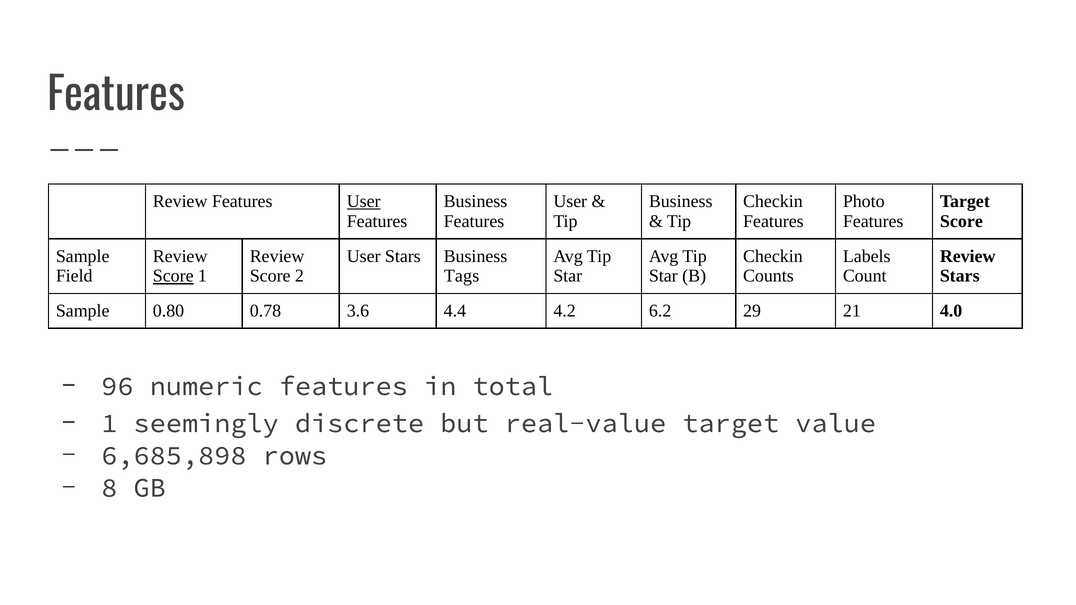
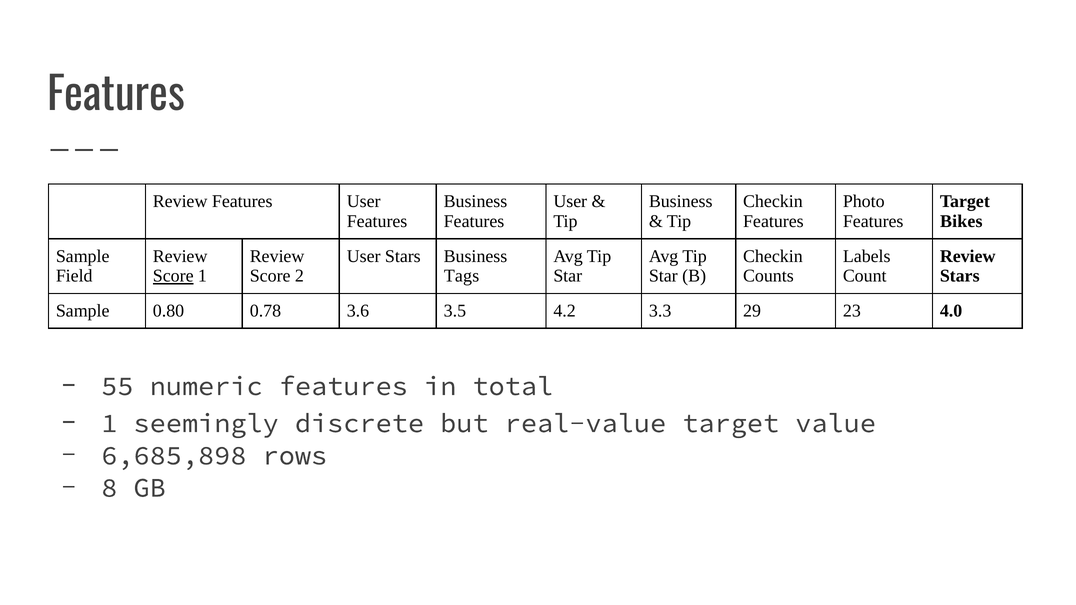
User underline: present -> none (364, 201)
Score: Score -> Bikes (961, 221)
4.4: 4.4 -> 3.5 (455, 311)
6.2: 6.2 -> 3.3 (660, 311)
21: 21 -> 23 (852, 311)
96: 96 -> 55 (117, 386)
